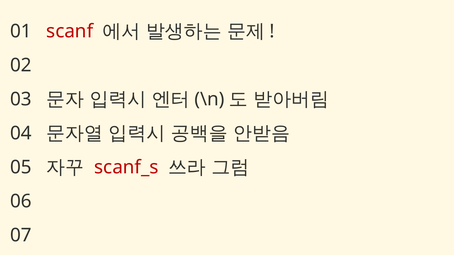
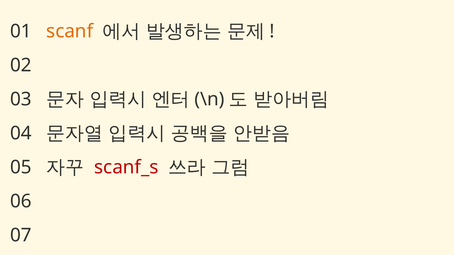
scanf colour: red -> orange (70, 31)
